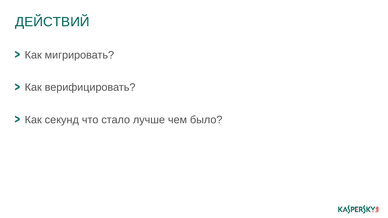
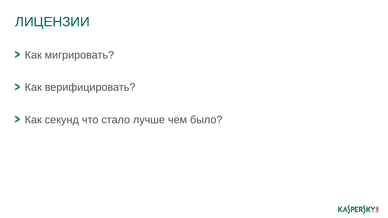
ДЕЙСТВИЙ: ДЕЙСТВИЙ -> ЛИЦЕНЗИИ (52, 22)
